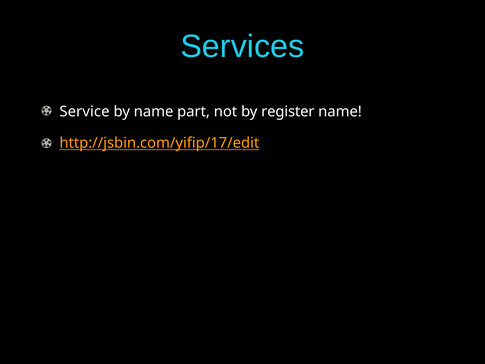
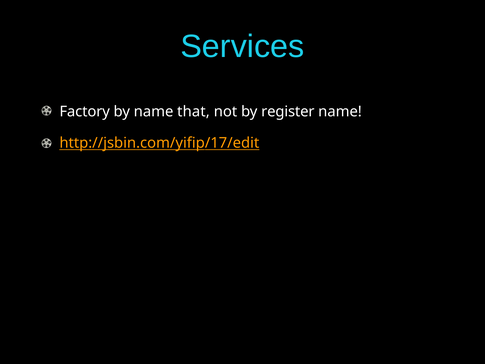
Service: Service -> Factory (85, 111)
part: part -> that (193, 111)
